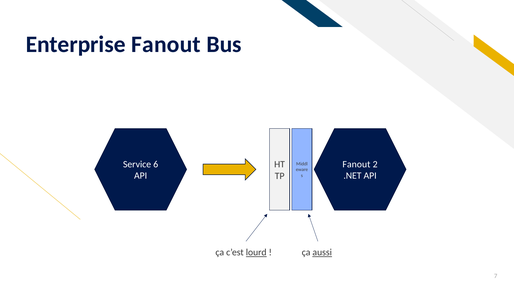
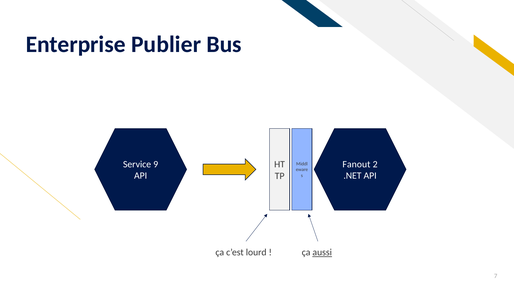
Enterprise Fanout: Fanout -> Publier (166, 44)
6: 6 -> 9 (156, 164)
lourd underline: present -> none (256, 253)
